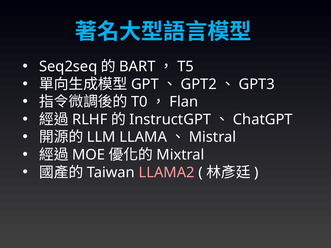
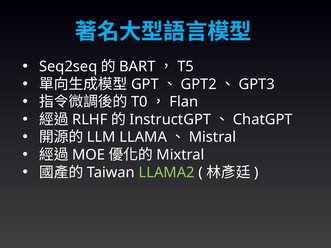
LLAMA2 colour: pink -> light green (167, 173)
